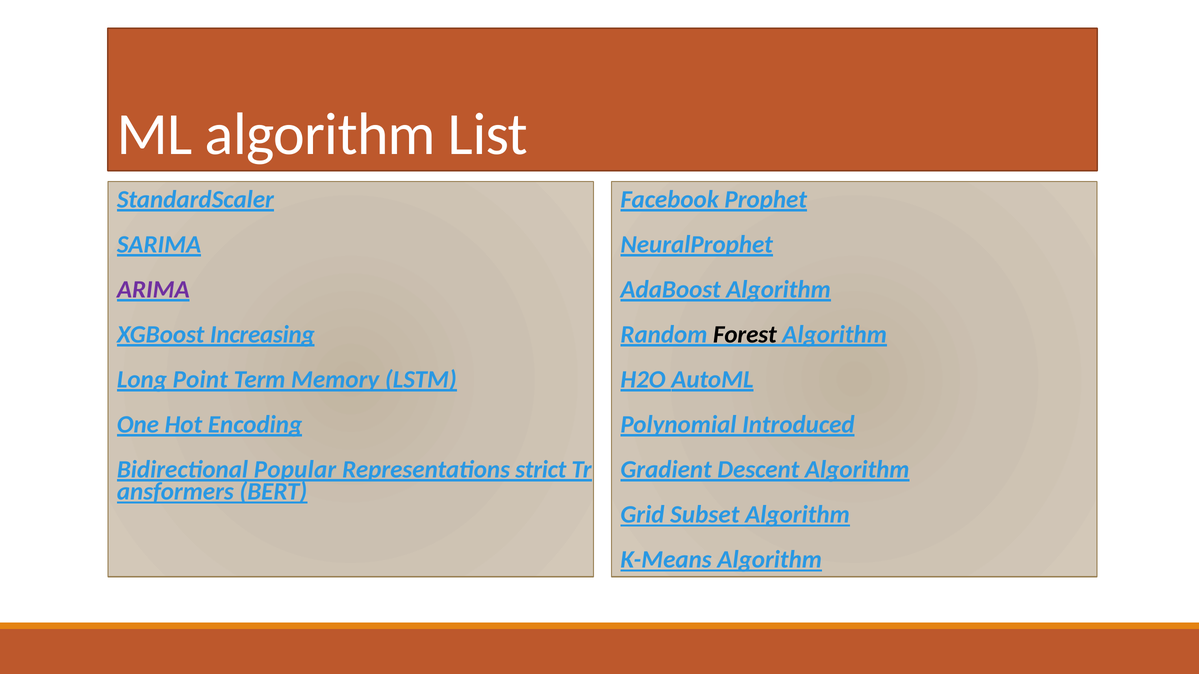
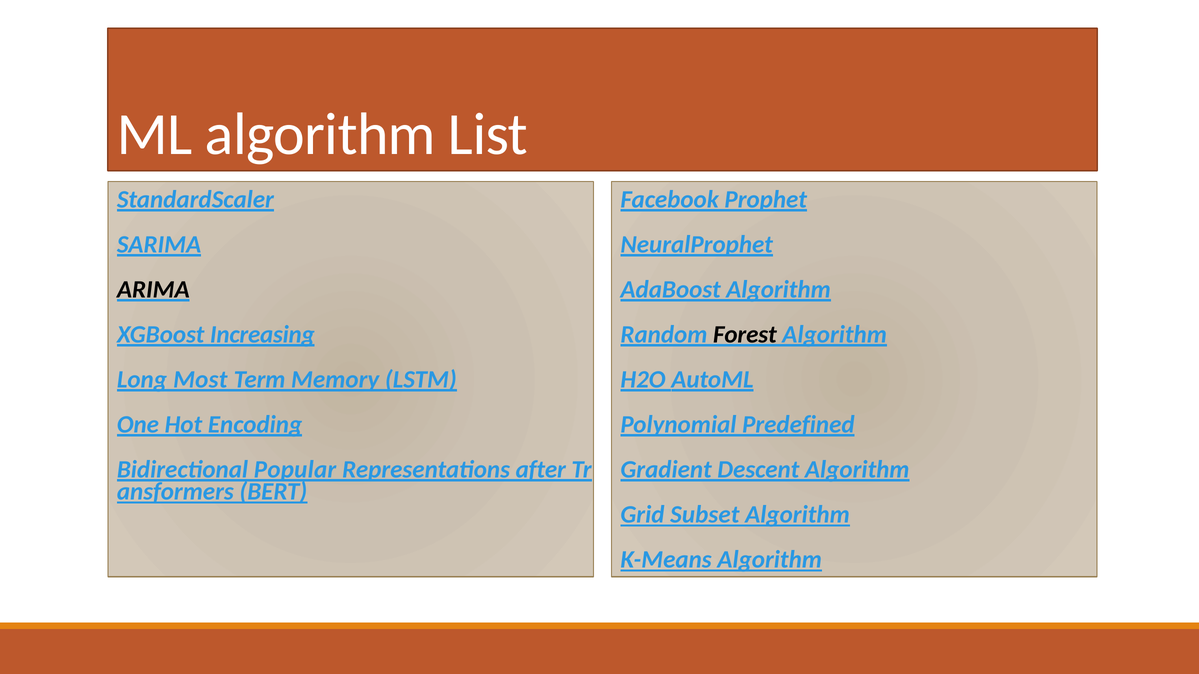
ARIMA colour: purple -> black (153, 290)
Point: Point -> Most (200, 380)
Introduced: Introduced -> Predefined (798, 425)
strict: strict -> after (541, 470)
